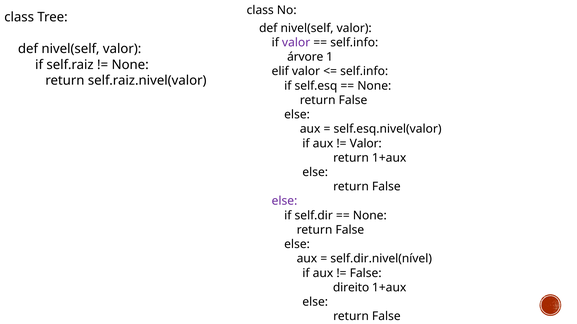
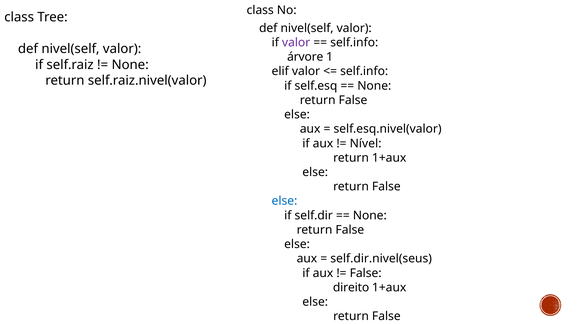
Valor: Valor -> Nível (366, 144)
else colour: purple -> blue (284, 201)
self.dir.nivel(nível: self.dir.nivel(nível -> self.dir.nivel(seus (381, 259)
